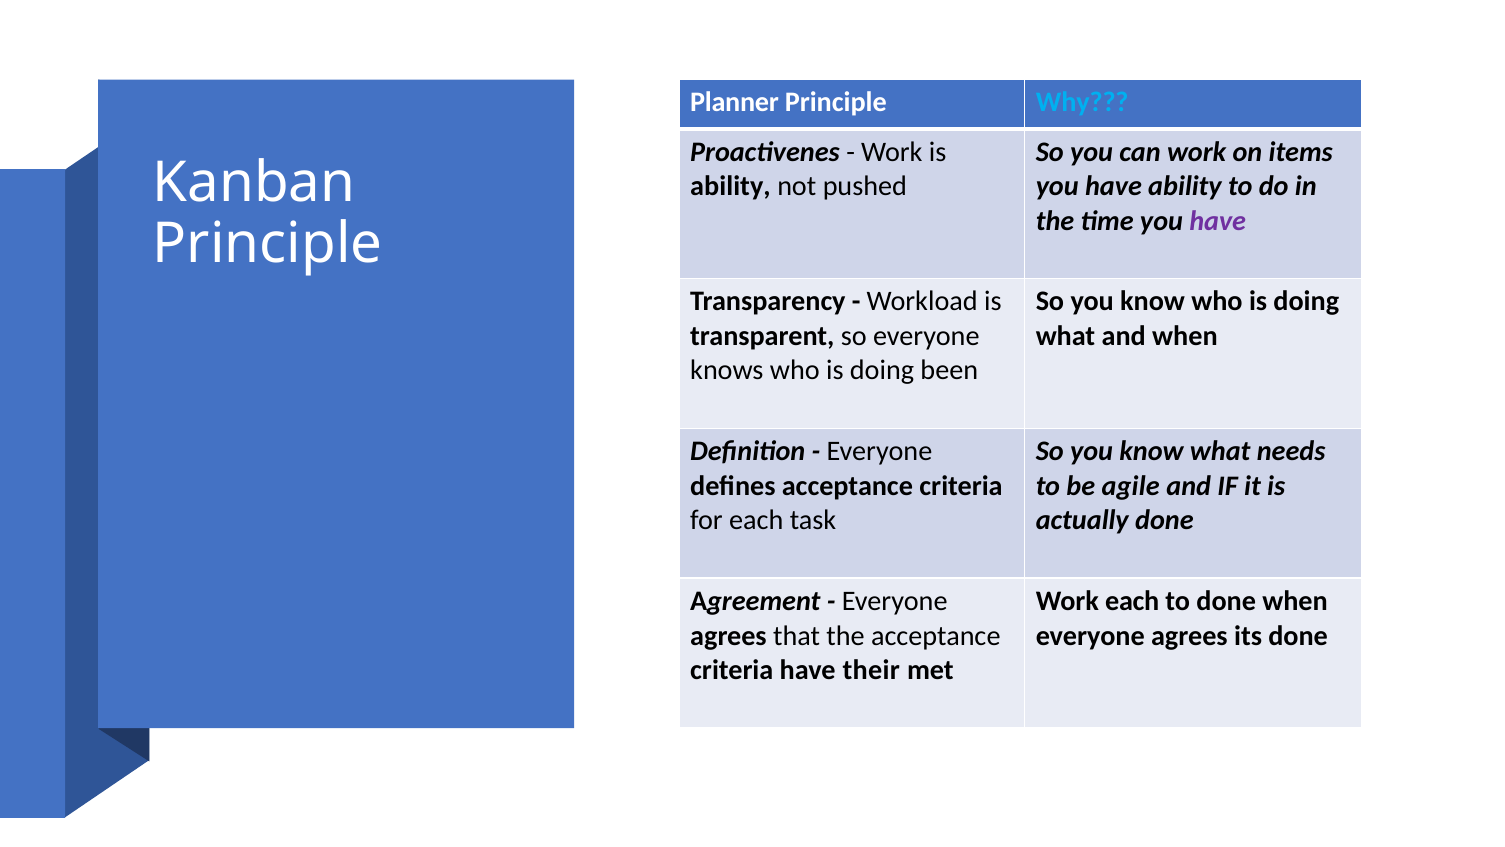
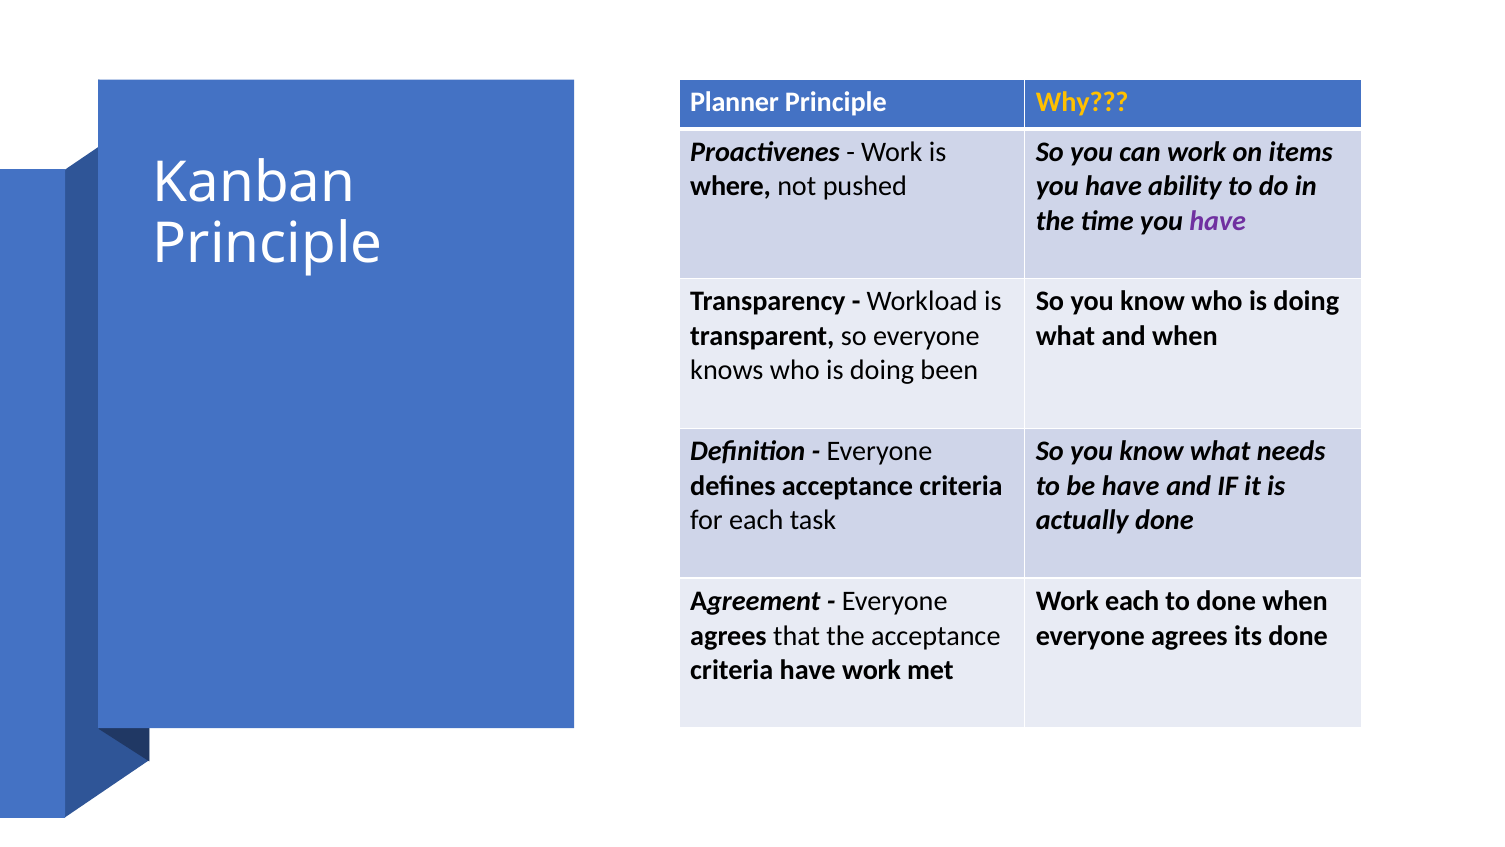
Why colour: light blue -> yellow (1082, 103)
ability: ability -> where (731, 186)
be agile: agile -> have (1131, 486)
have their: their -> work (871, 670)
